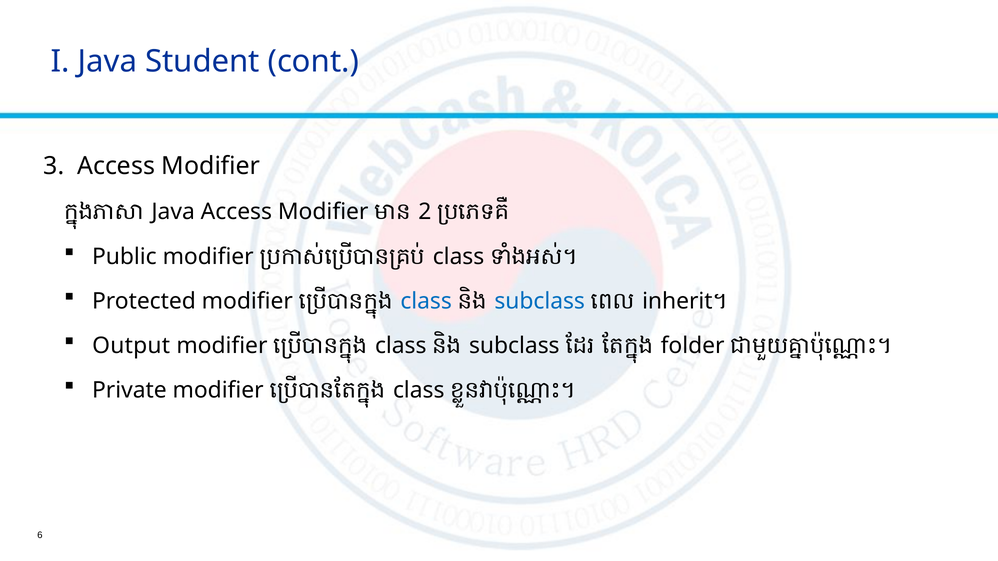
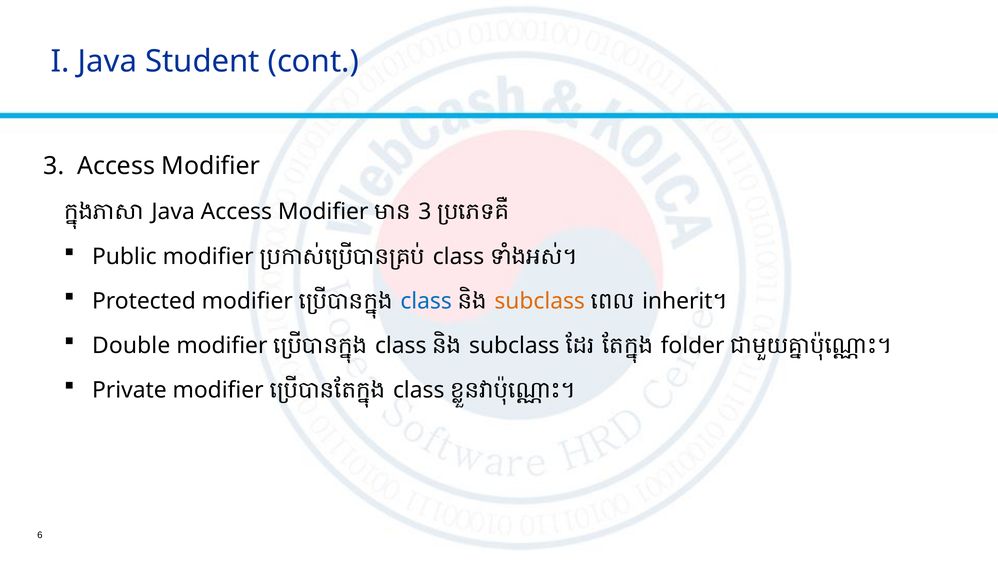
2: 2 -> 3 (425, 212)
subclass colour: blue -> orange (540, 301)
Output: Output -> Double (131, 346)
